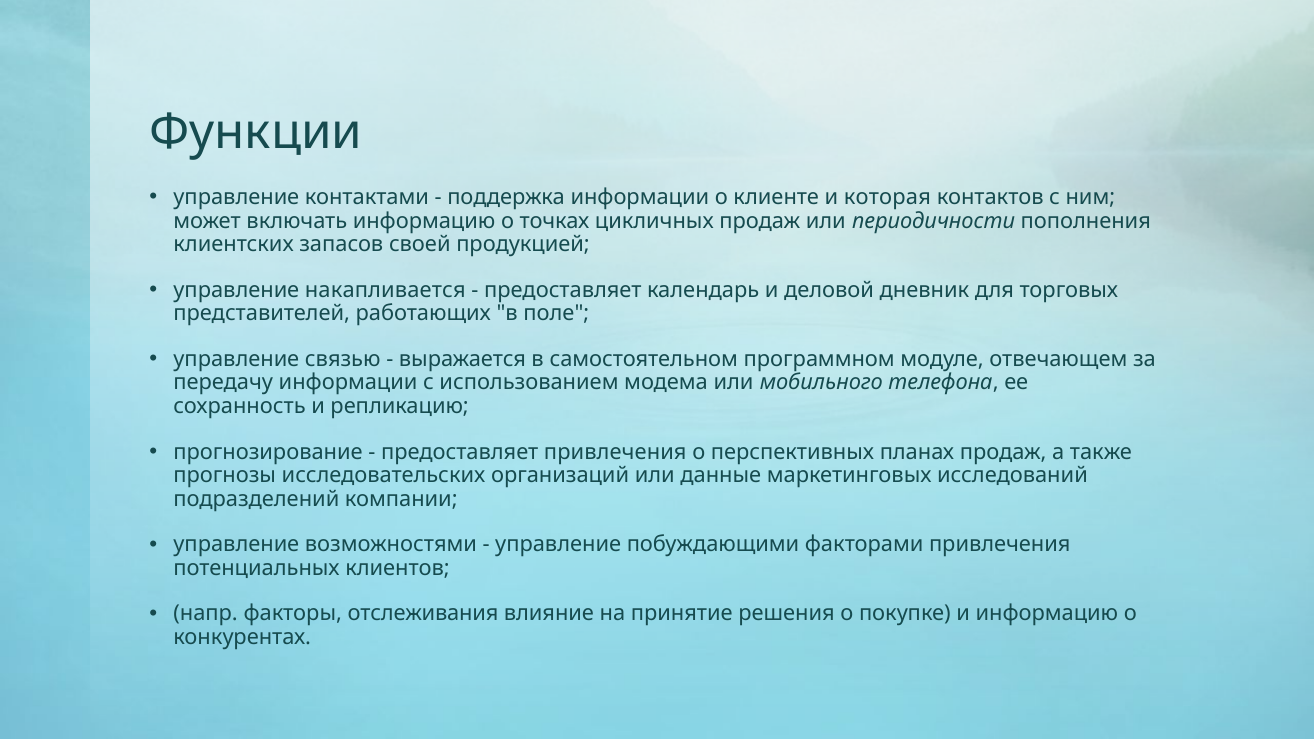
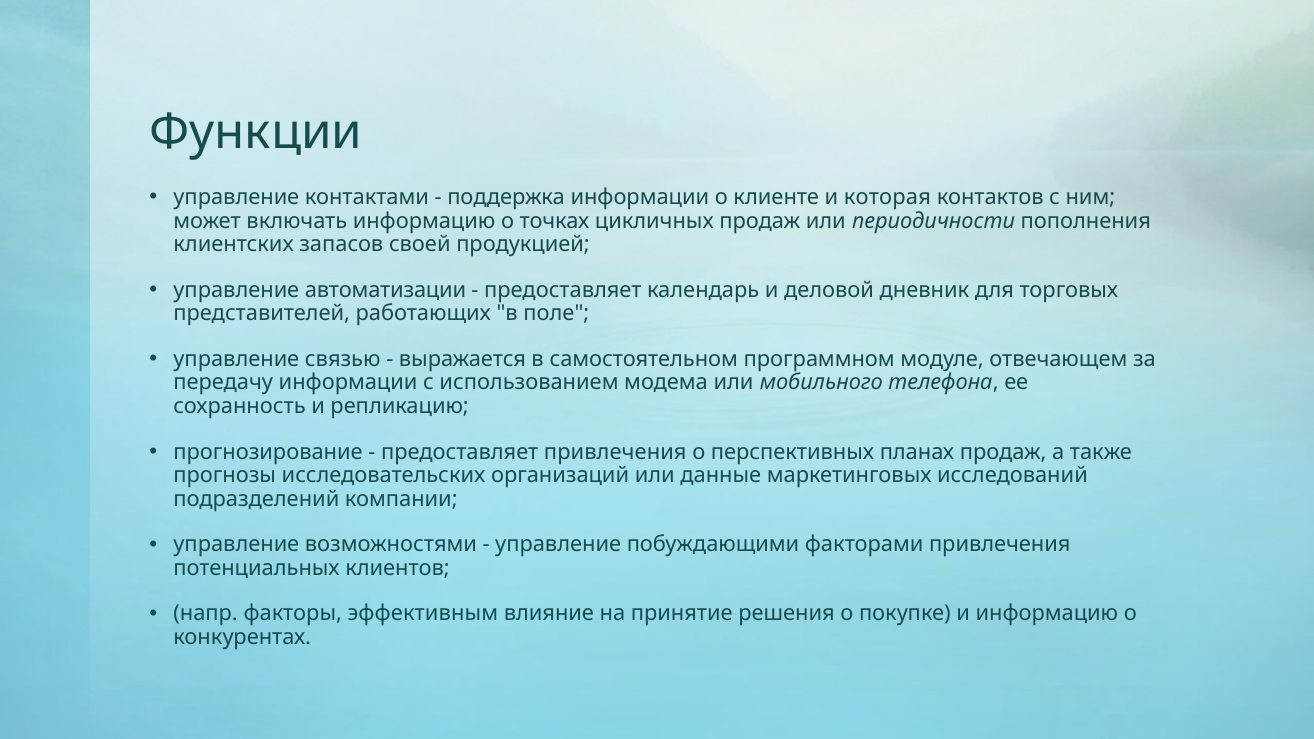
накапливается: накапливается -> автоматизации (385, 290)
отслеживания: отслеживания -> эффективным (423, 614)
